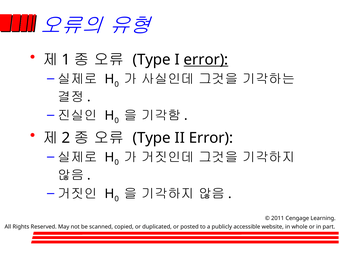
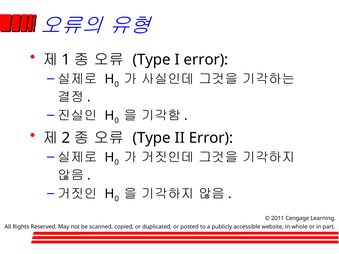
error underline: present -> none (206, 60)
